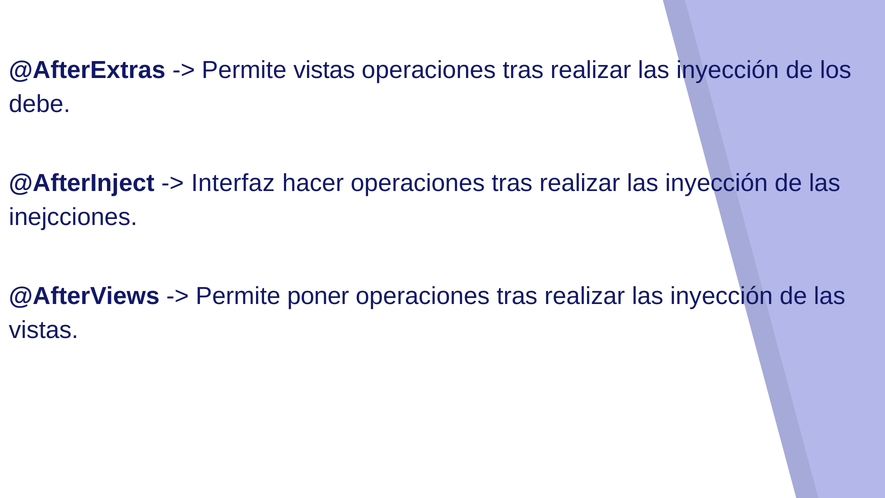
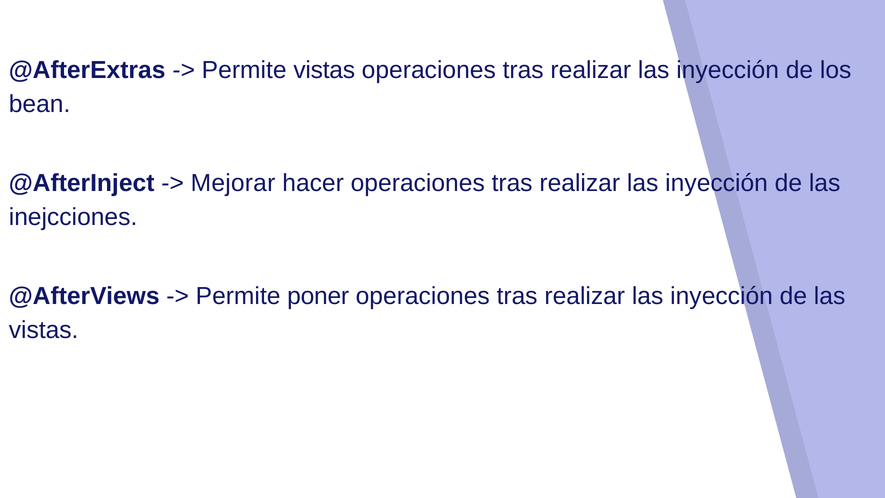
debe: debe -> bean (40, 104)
Interfaz: Interfaz -> Mejorar (233, 183)
